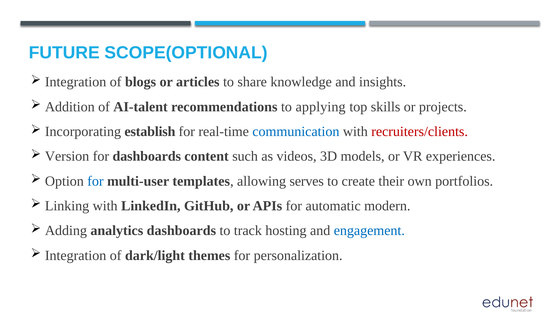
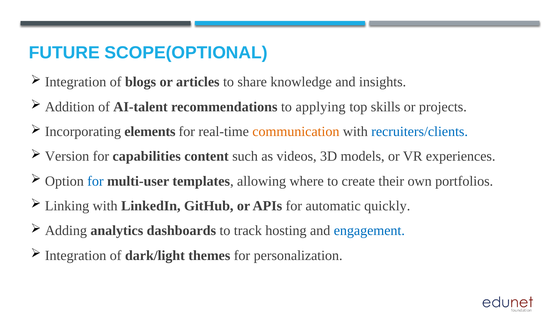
establish: establish -> elements (150, 132)
communication colour: blue -> orange (296, 132)
recruiters/clients colour: red -> blue (420, 132)
for dashboards: dashboards -> capabilities (147, 156)
serves: serves -> where (307, 181)
modern: modern -> quickly (387, 206)
